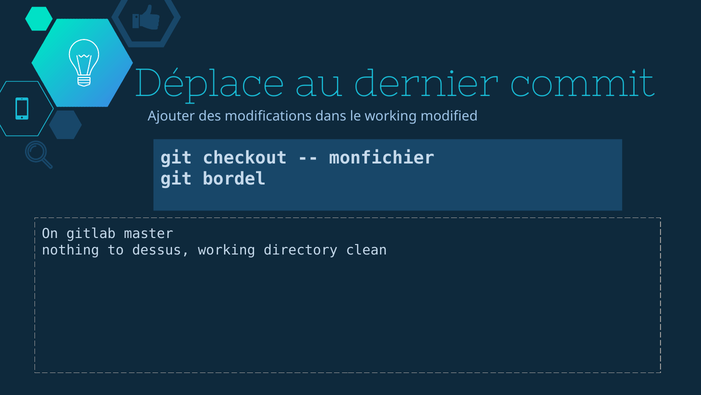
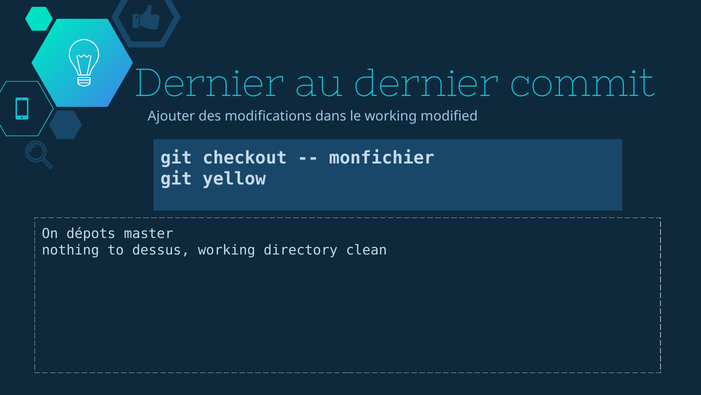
Déplace: Déplace -> Dernier (209, 83)
bordel: bordel -> yellow (234, 179)
gitlab: gitlab -> dépots (91, 233)
